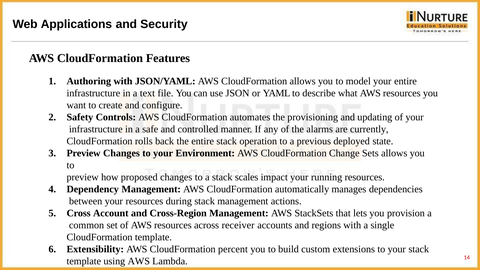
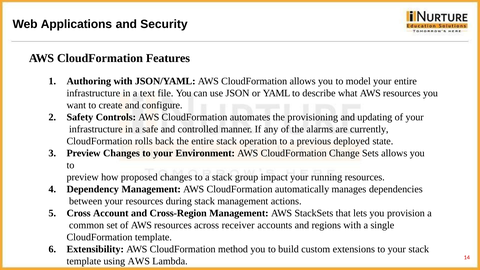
scales: scales -> group (247, 177)
percent: percent -> method (233, 249)
